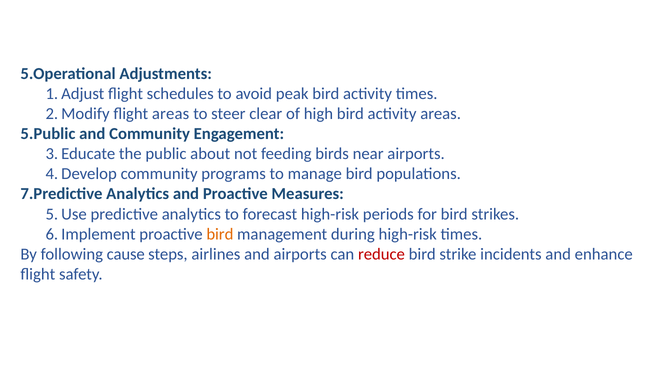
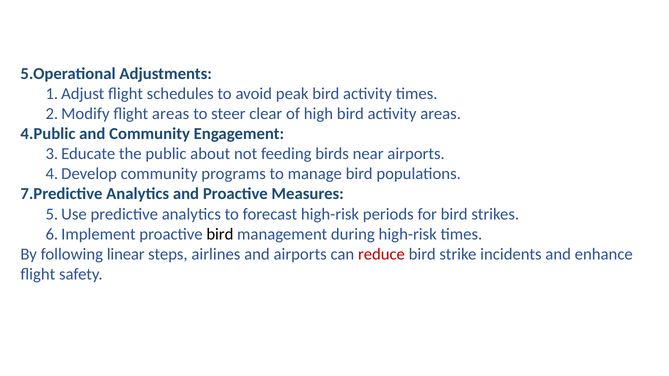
5.Public: 5.Public -> 4.Public (48, 134)
bird colour: orange -> black (220, 234)
cause: cause -> linear (126, 254)
